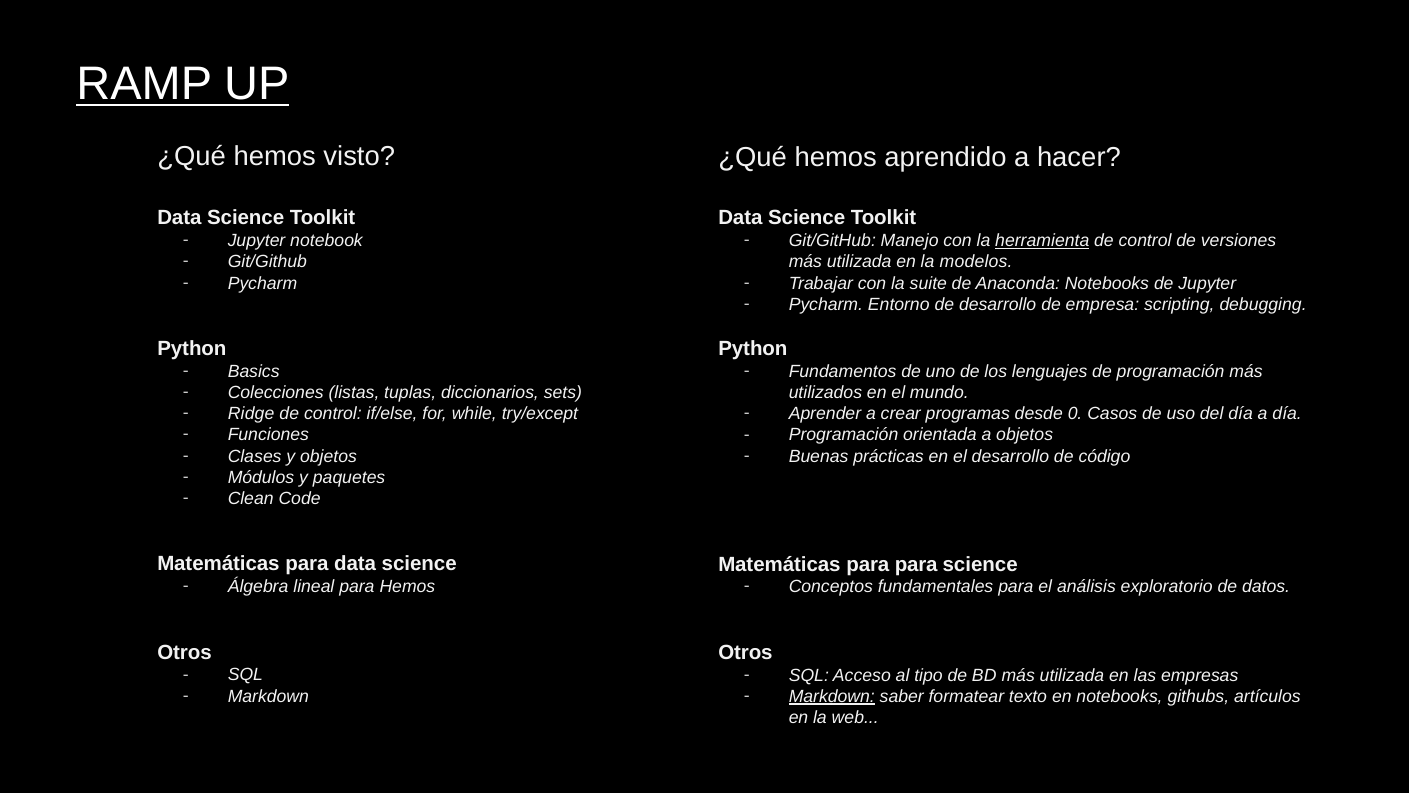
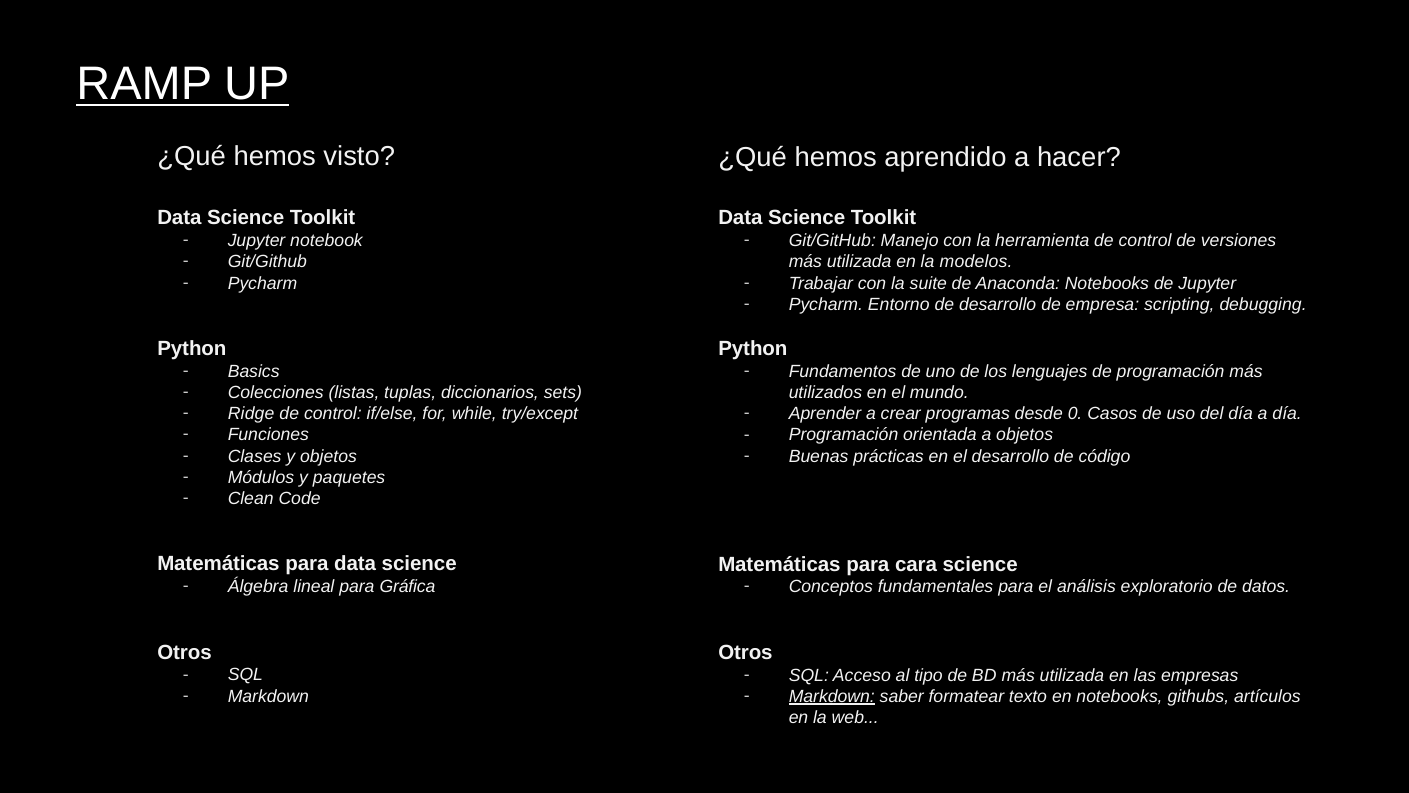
herramienta underline: present -> none (1042, 241)
para para: para -> cara (916, 564)
para Hemos: Hemos -> Gráfica (407, 587)
